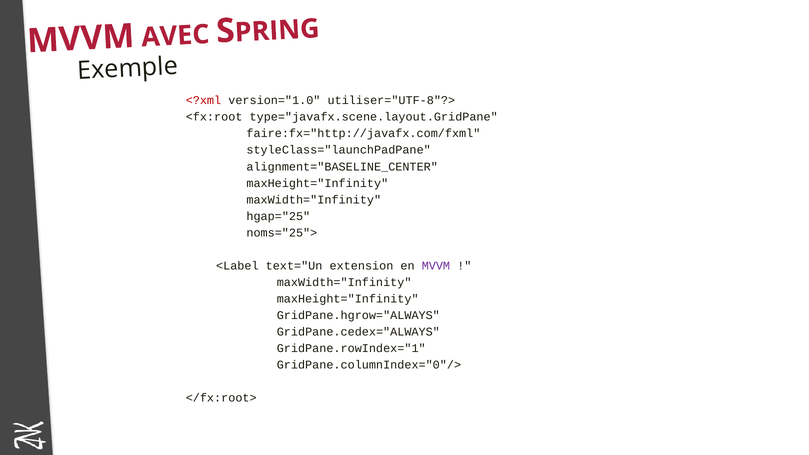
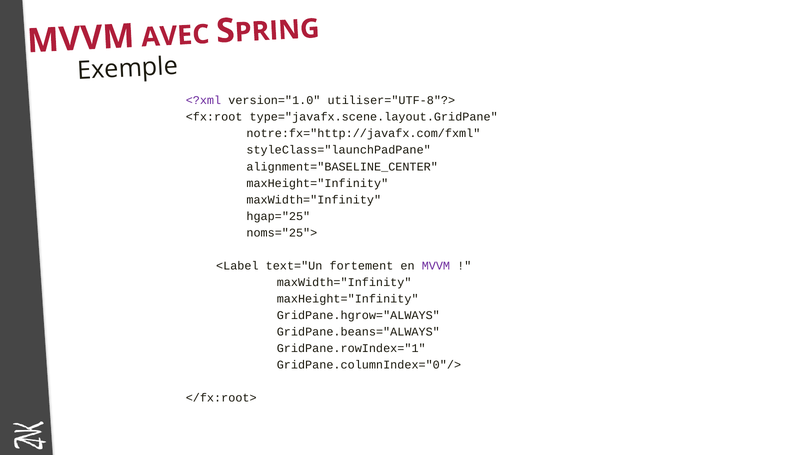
<?xml colour: red -> purple (203, 101)
faire:fx="http://javafx.com/fxml: faire:fx="http://javafx.com/fxml -> notre:fx="http://javafx.com/fxml (363, 134)
extension: extension -> fortement (361, 266)
GridPane.cedex="ALWAYS: GridPane.cedex="ALWAYS -> GridPane.beans="ALWAYS (358, 332)
